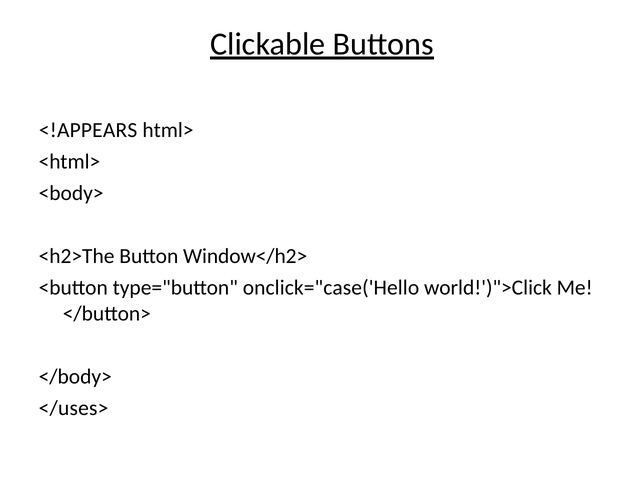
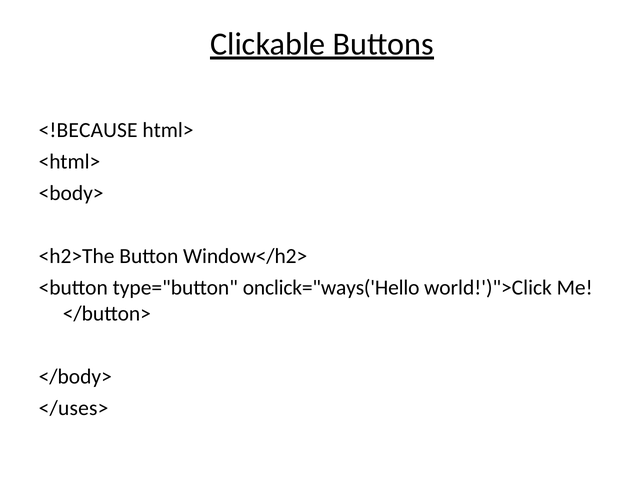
<!APPEARS: <!APPEARS -> <!BECAUSE (88, 130)
onclick="case('Hello: onclick="case('Hello -> onclick="ways('Hello (331, 288)
